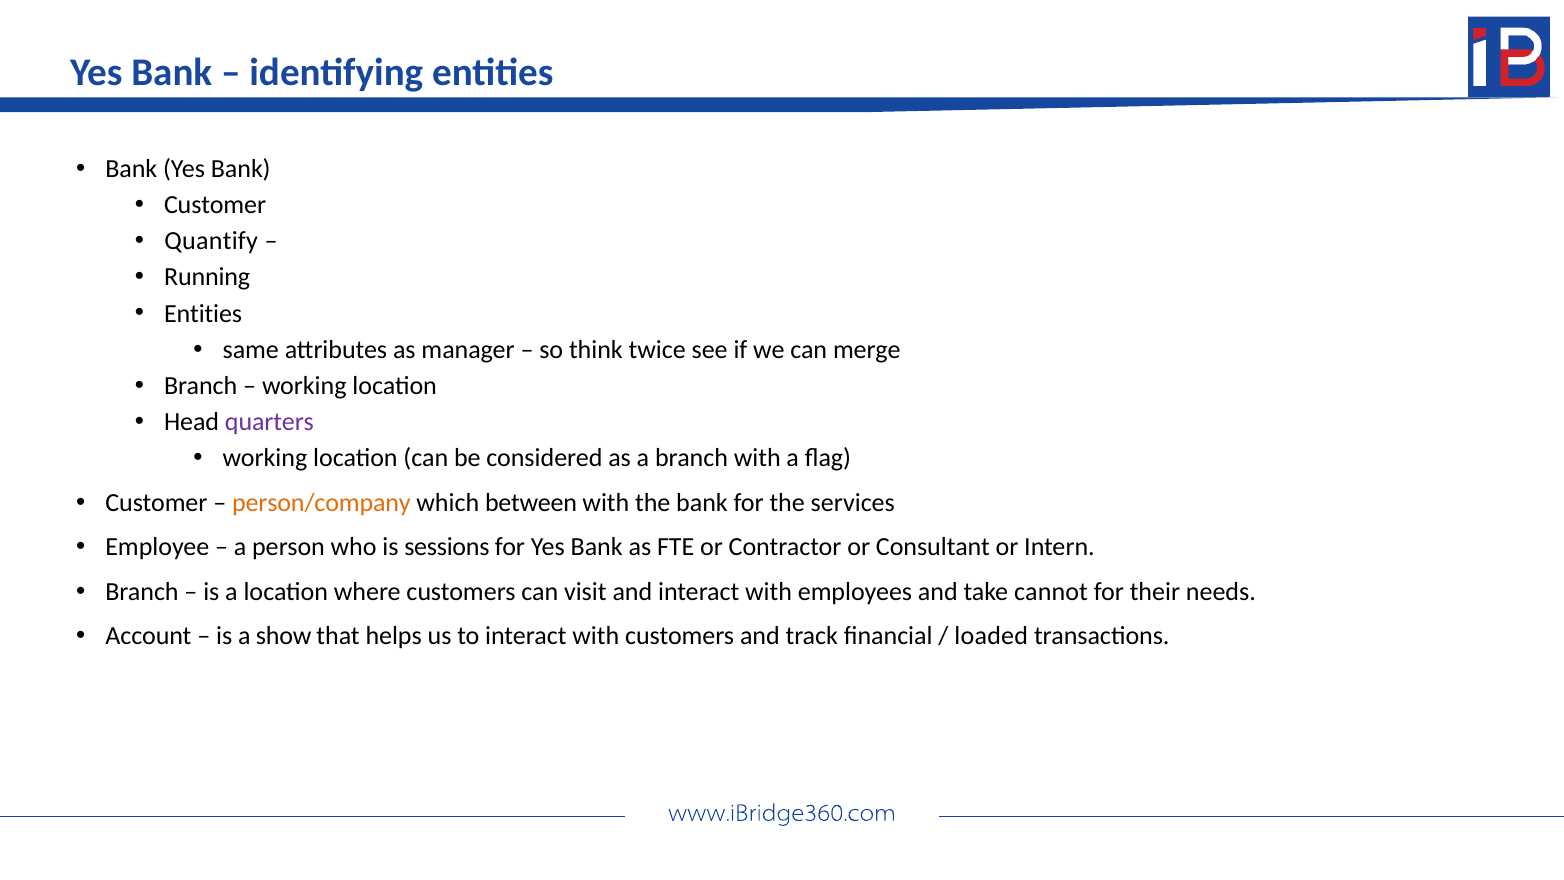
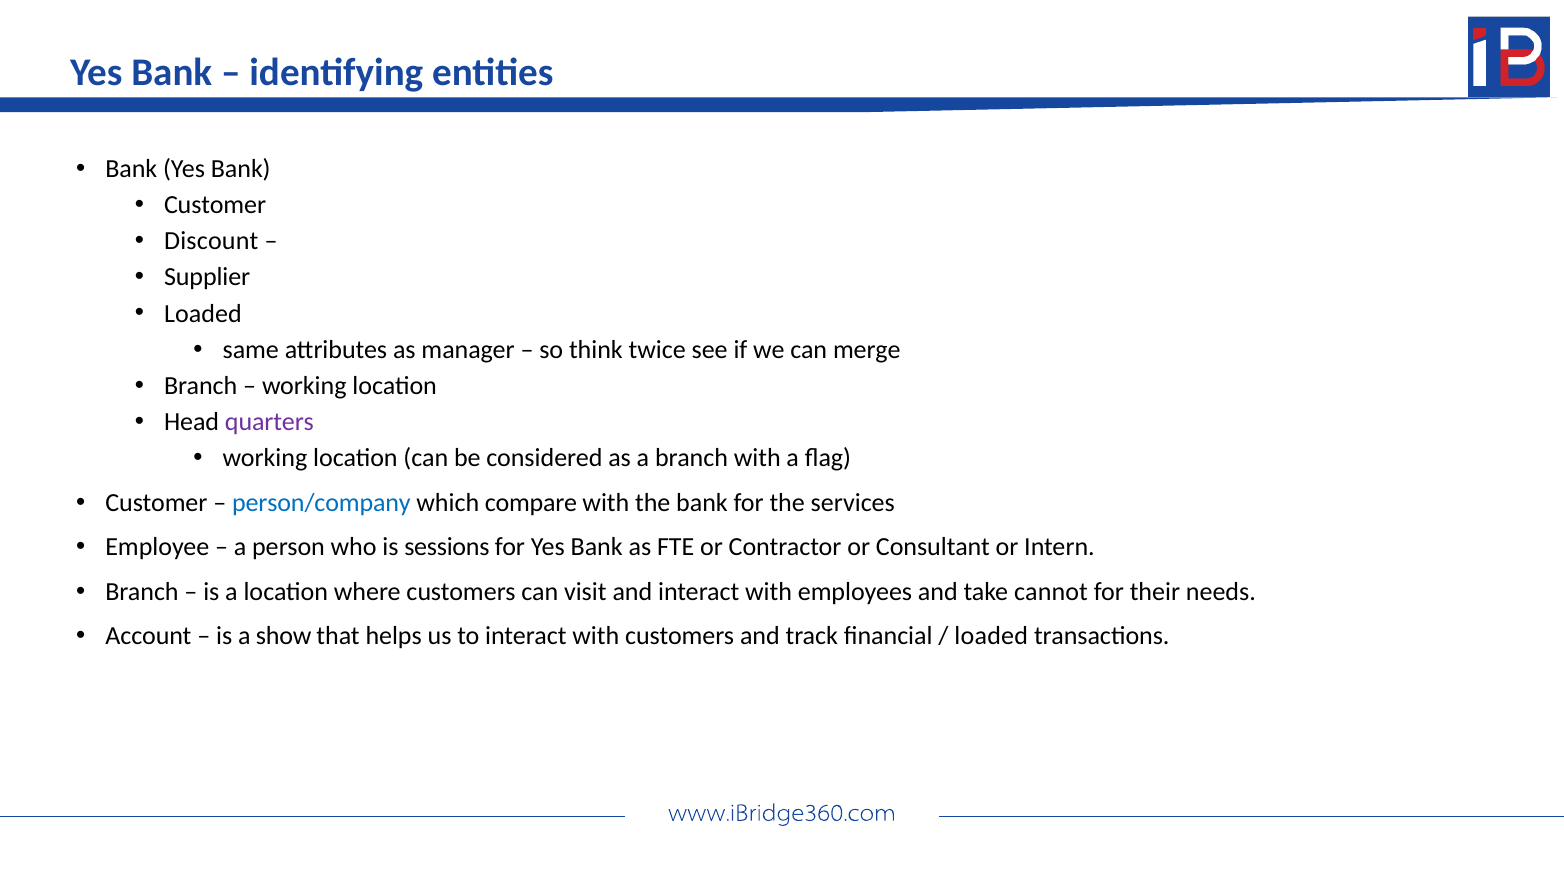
Quantify: Quantify -> Discount (211, 241)
Running: Running -> Supplier (207, 277)
Entities: Entities -> Loaded (203, 313)
person/company colour: orange -> blue (321, 503)
between: between -> compare (531, 503)
